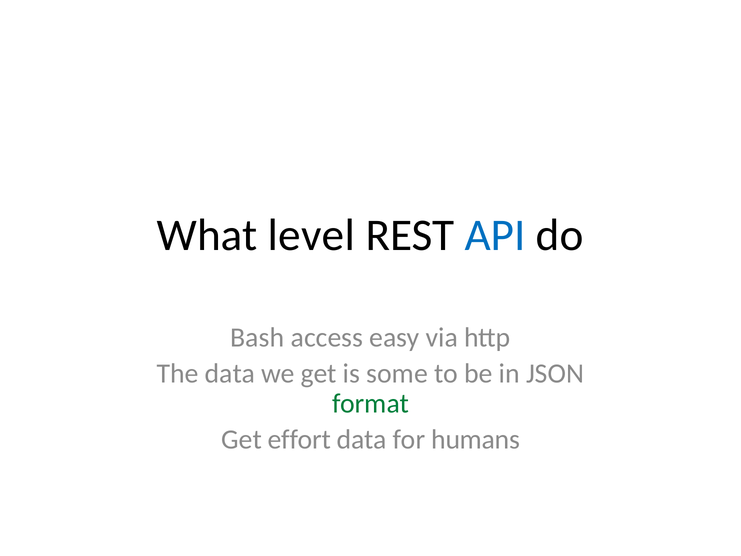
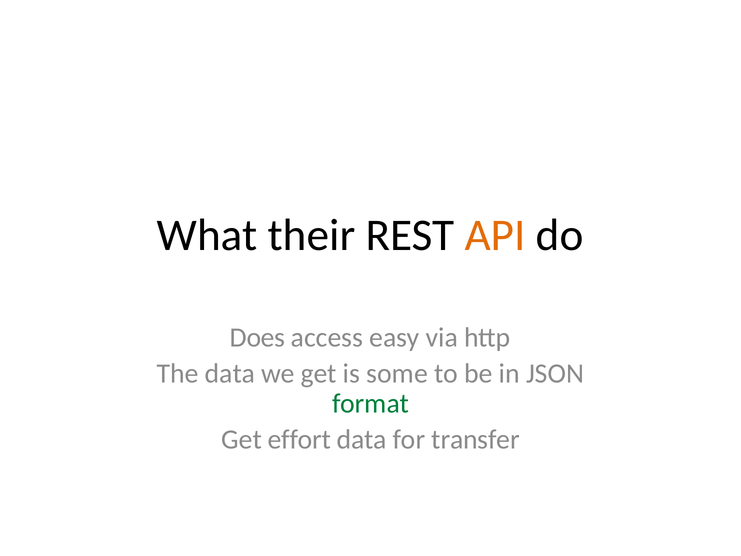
level: level -> their (311, 235)
API colour: blue -> orange (495, 235)
Bash: Bash -> Does (258, 337)
humans: humans -> transfer (476, 439)
